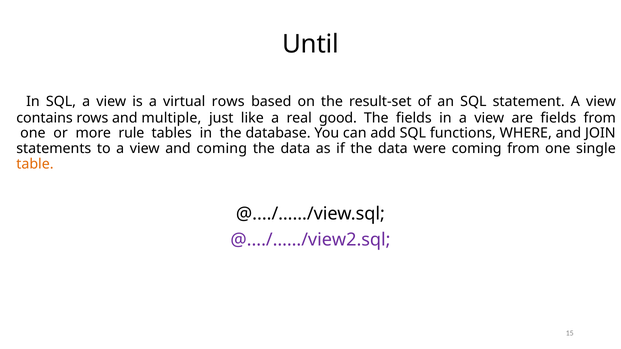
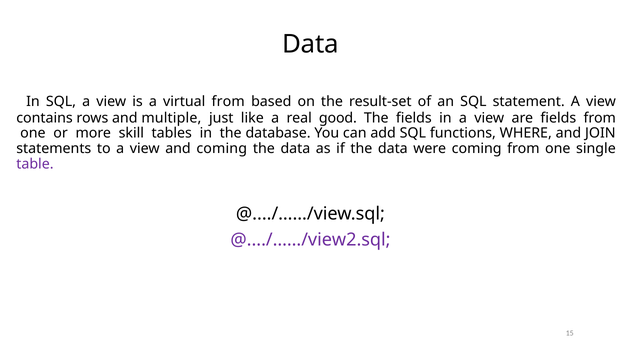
Until: Until -> Data (311, 44)
virtual rows: rows -> from (228, 102)
rule: rule -> skill (131, 133)
table colour: orange -> purple (35, 164)
